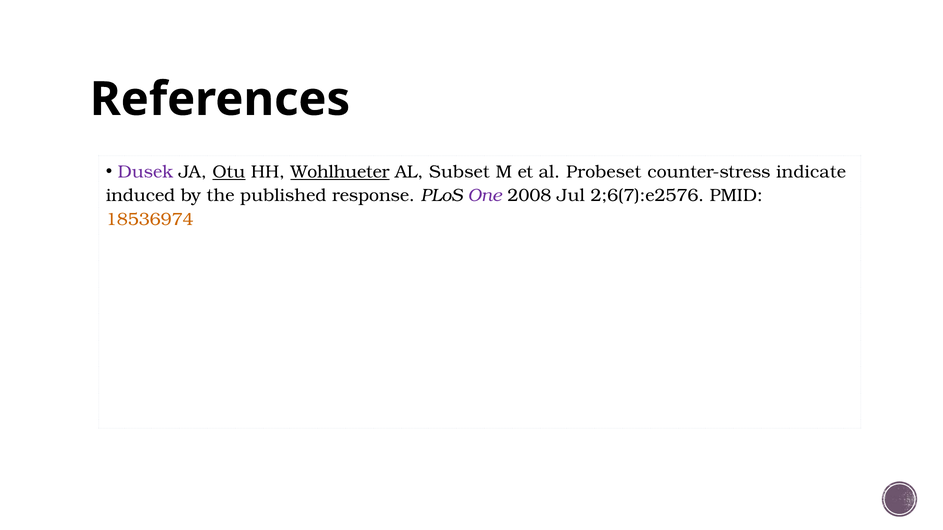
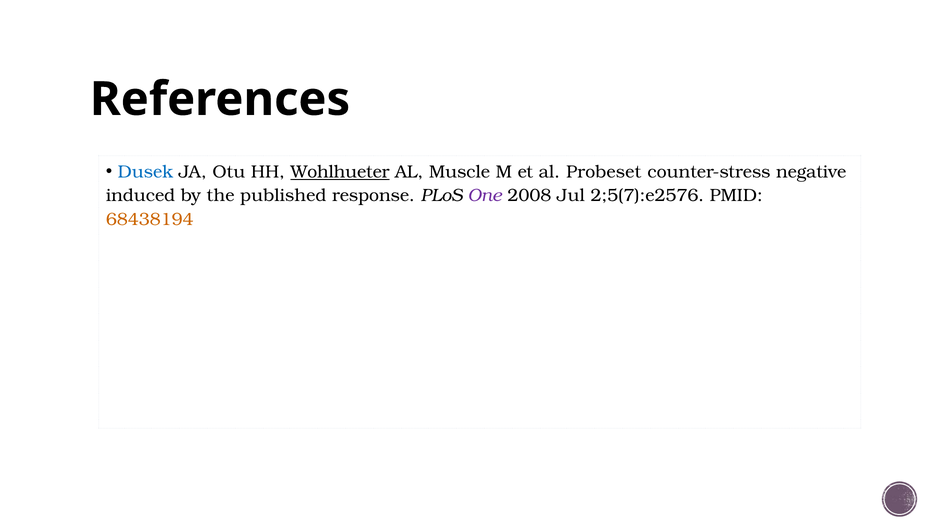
Dusek colour: purple -> blue (145, 172)
Otu underline: present -> none (229, 172)
Subset: Subset -> Muscle (459, 172)
indicate: indicate -> negative (811, 172)
2;6(7):e2576: 2;6(7):e2576 -> 2;5(7):e2576 (647, 196)
18536974: 18536974 -> 68438194 (150, 220)
